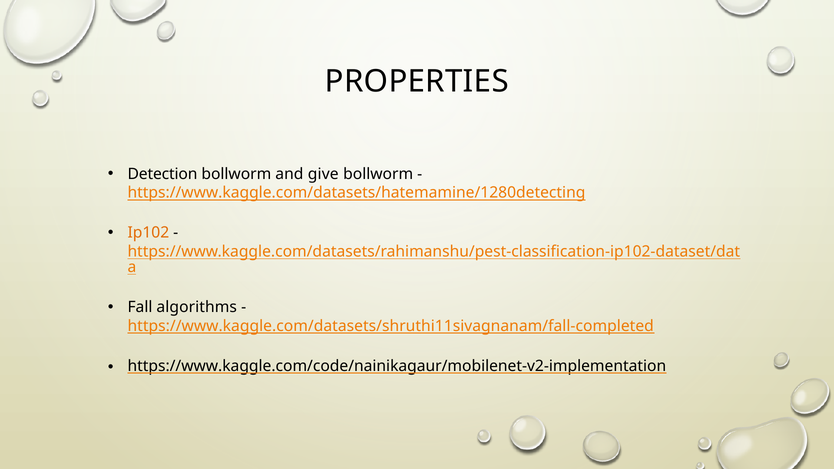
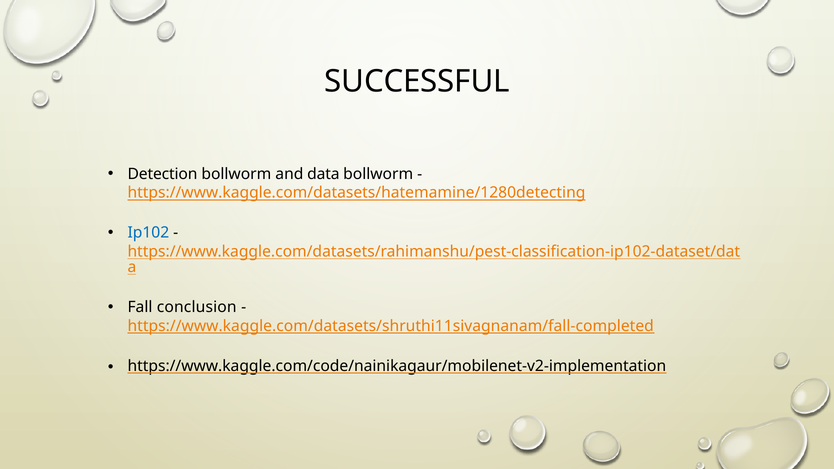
PROPERTIES: PROPERTIES -> SUCCESSFUL (417, 81)
give: give -> data (323, 174)
Ip102 colour: orange -> blue (148, 233)
algorithms: algorithms -> conclusion (197, 307)
